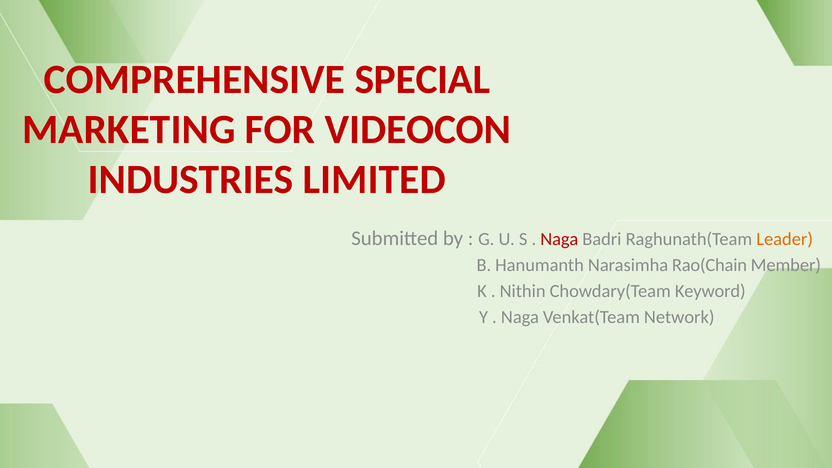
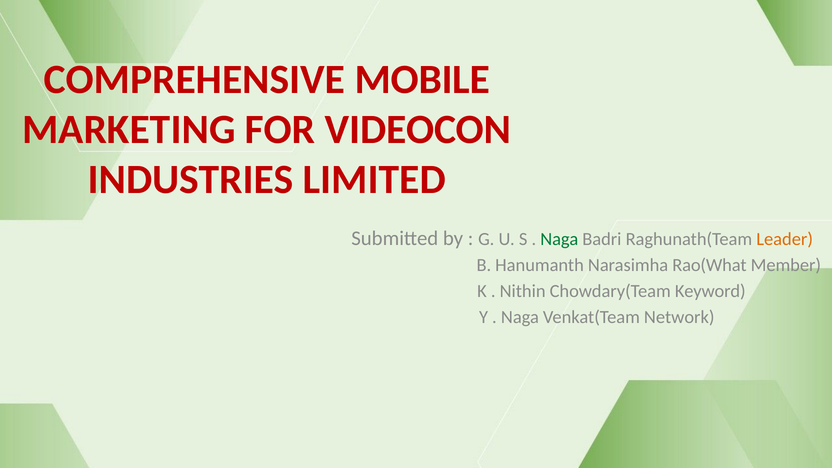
SPECIAL: SPECIAL -> MOBILE (422, 79)
Naga colour: red -> green (559, 239)
Rao(Chain: Rao(Chain -> Rao(What (709, 265)
